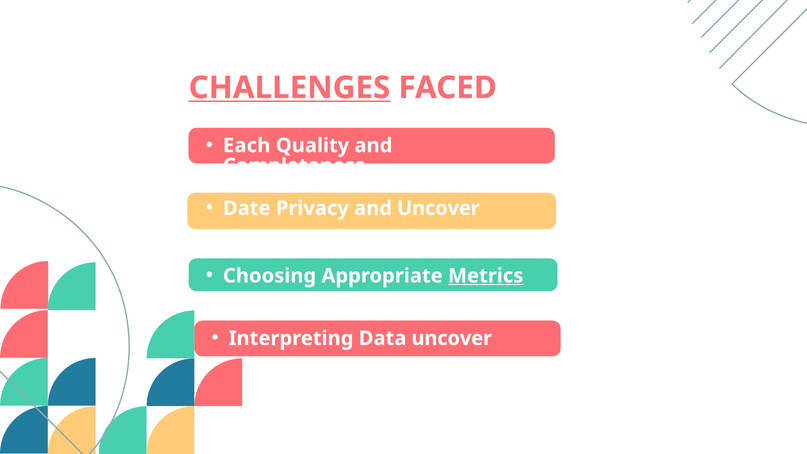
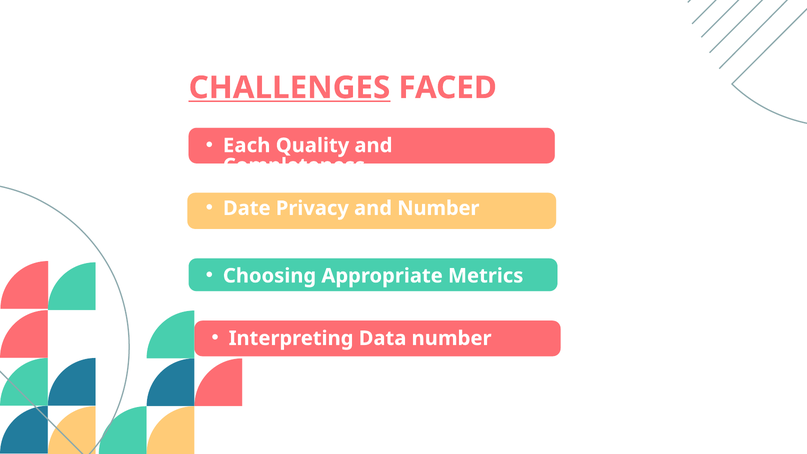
and Uncover: Uncover -> Number (438, 208)
Metrics underline: present -> none (486, 276)
Data uncover: uncover -> number (452, 338)
